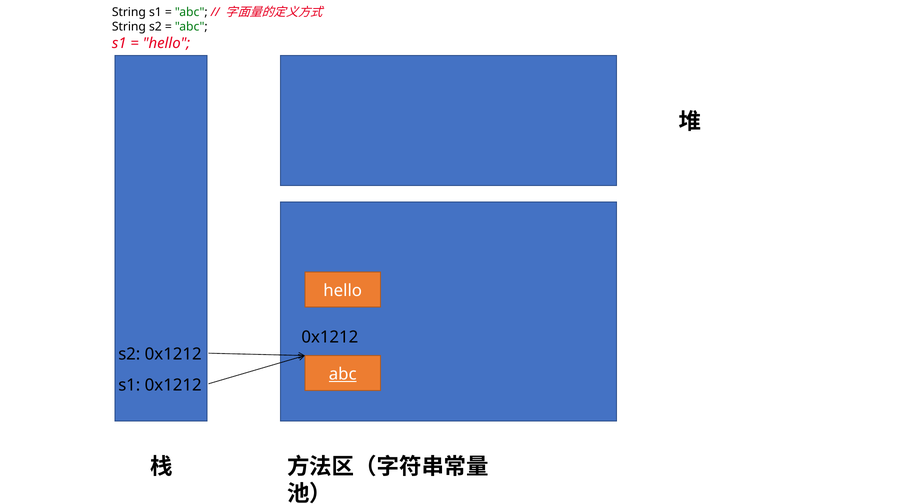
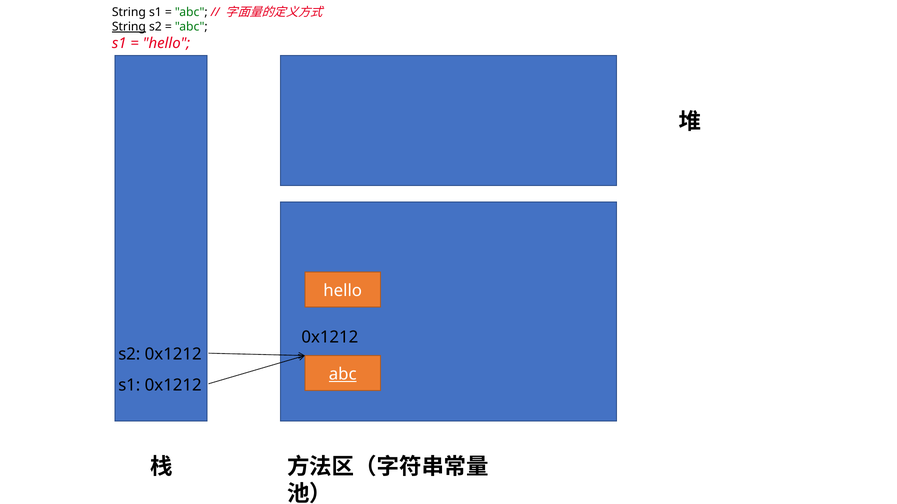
String underline: none -> present (129, 27)
